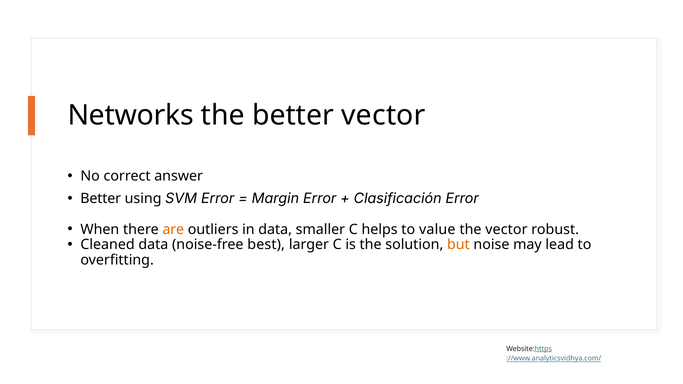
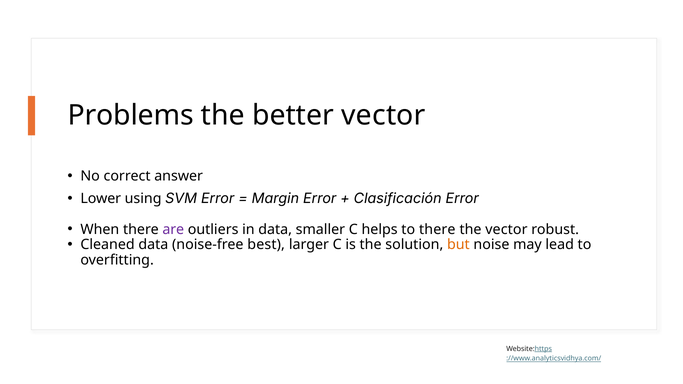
Networks: Networks -> Problems (131, 116)
Better: Better -> Lower (101, 199)
are colour: orange -> purple (173, 229)
to value: value -> there (437, 229)
